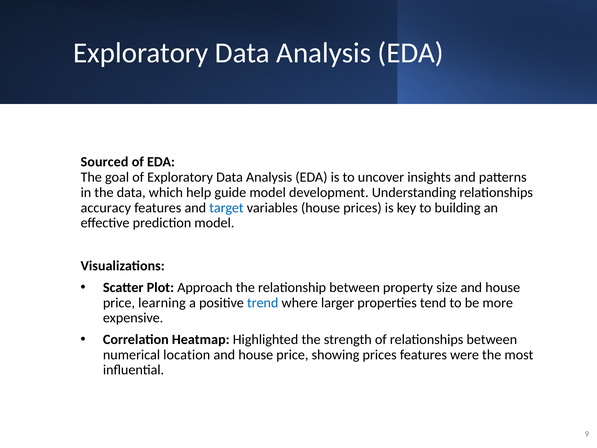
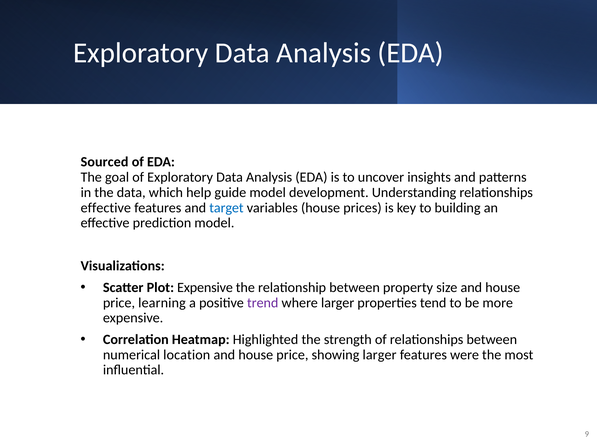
accuracy: accuracy -> effective (106, 208)
Plot Approach: Approach -> Expensive (205, 287)
trend colour: blue -> purple (263, 303)
showing prices: prices -> larger (380, 355)
